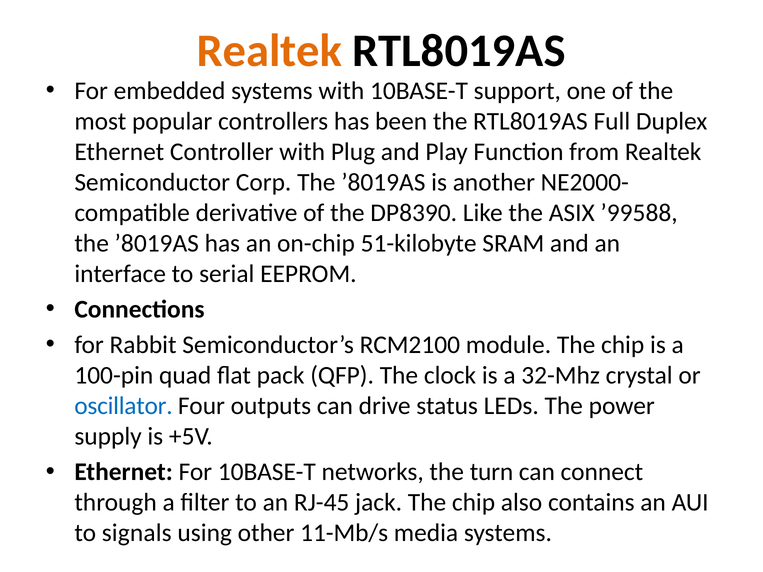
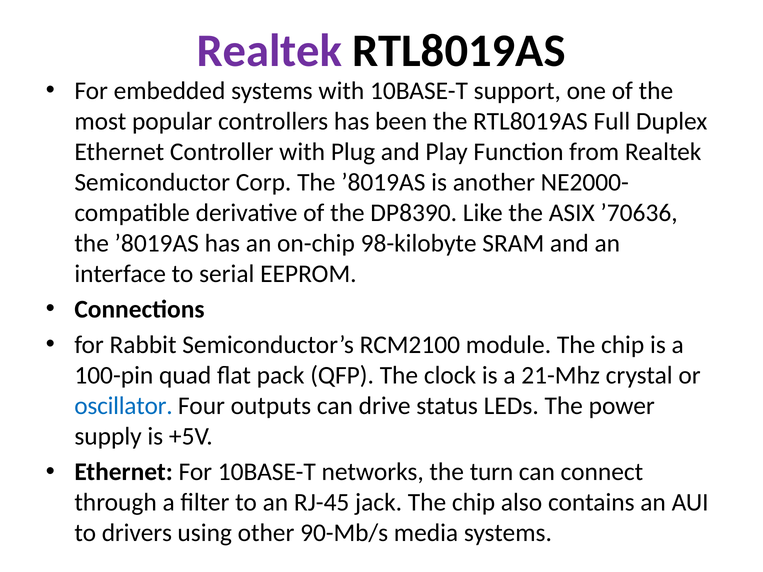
Realtek colour: orange -> purple (269, 51)
’99588: ’99588 -> ’70636 (639, 213)
51-kilobyte: 51-kilobyte -> 98-kilobyte (419, 243)
32-Mhz: 32-Mhz -> 21-Mhz (561, 376)
signals: signals -> drivers (137, 533)
11-Mb/s: 11-Mb/s -> 90-Mb/s (344, 533)
